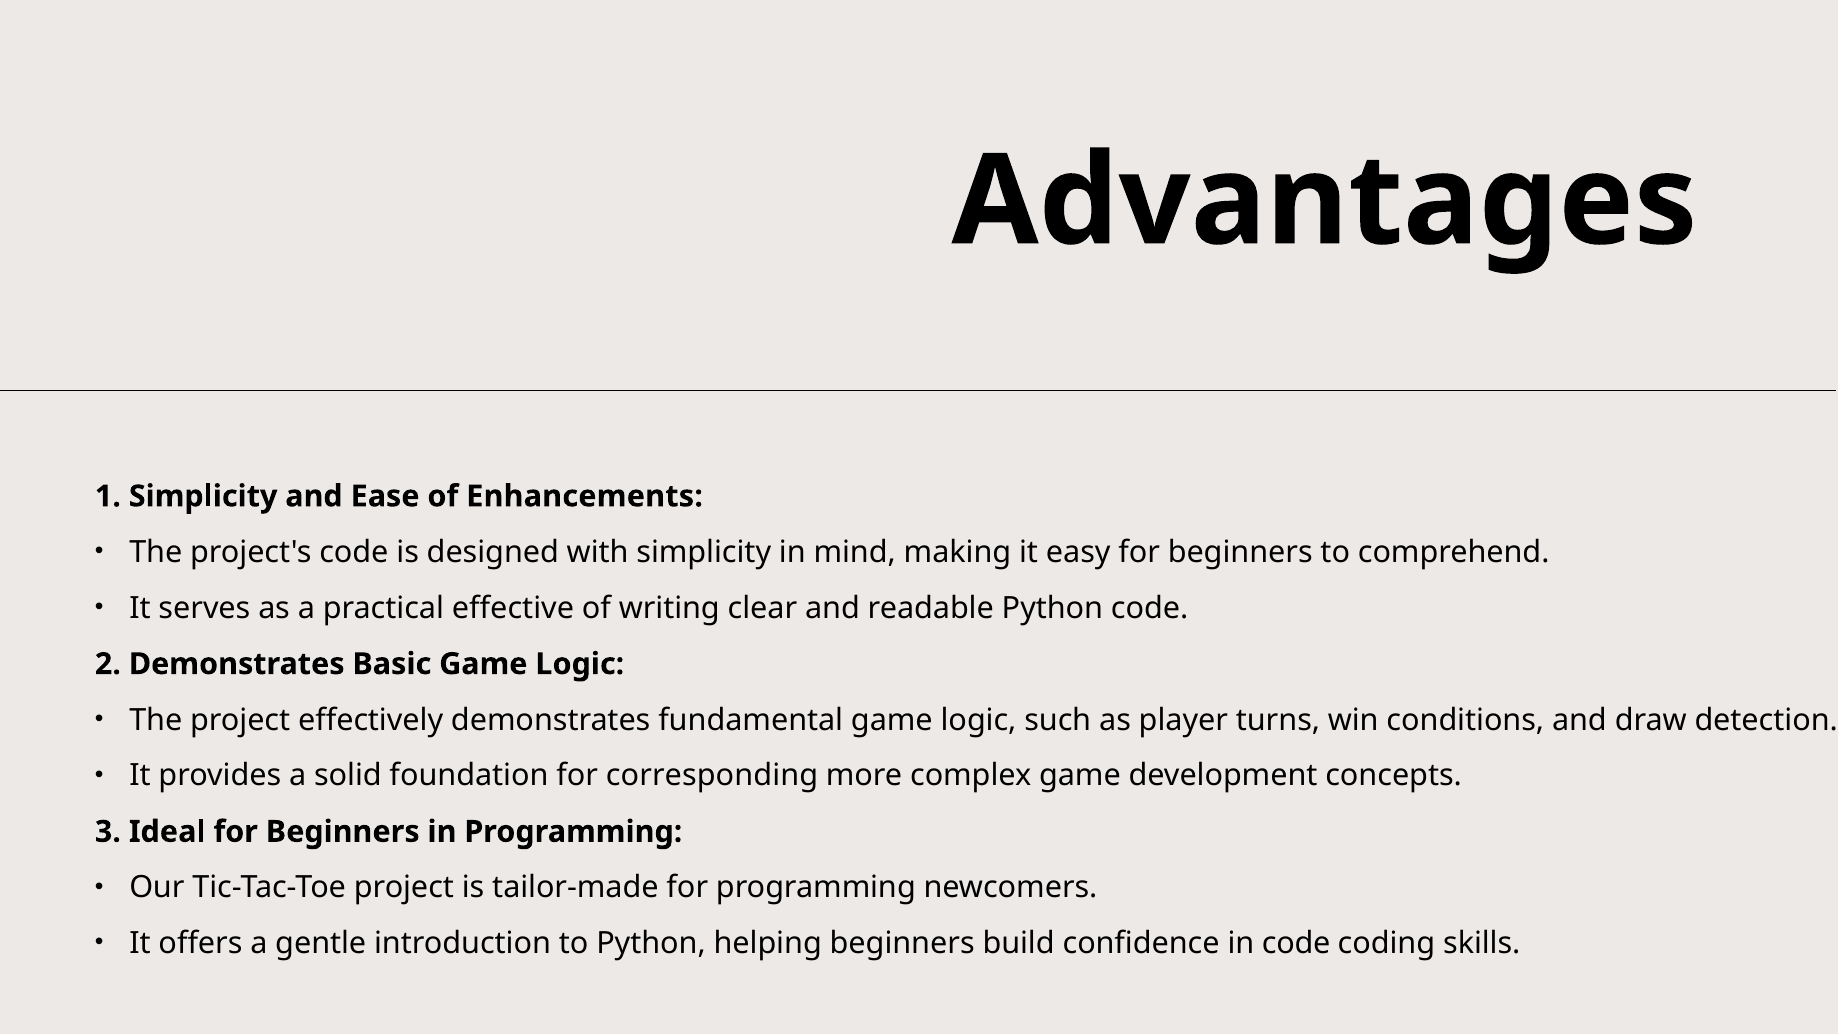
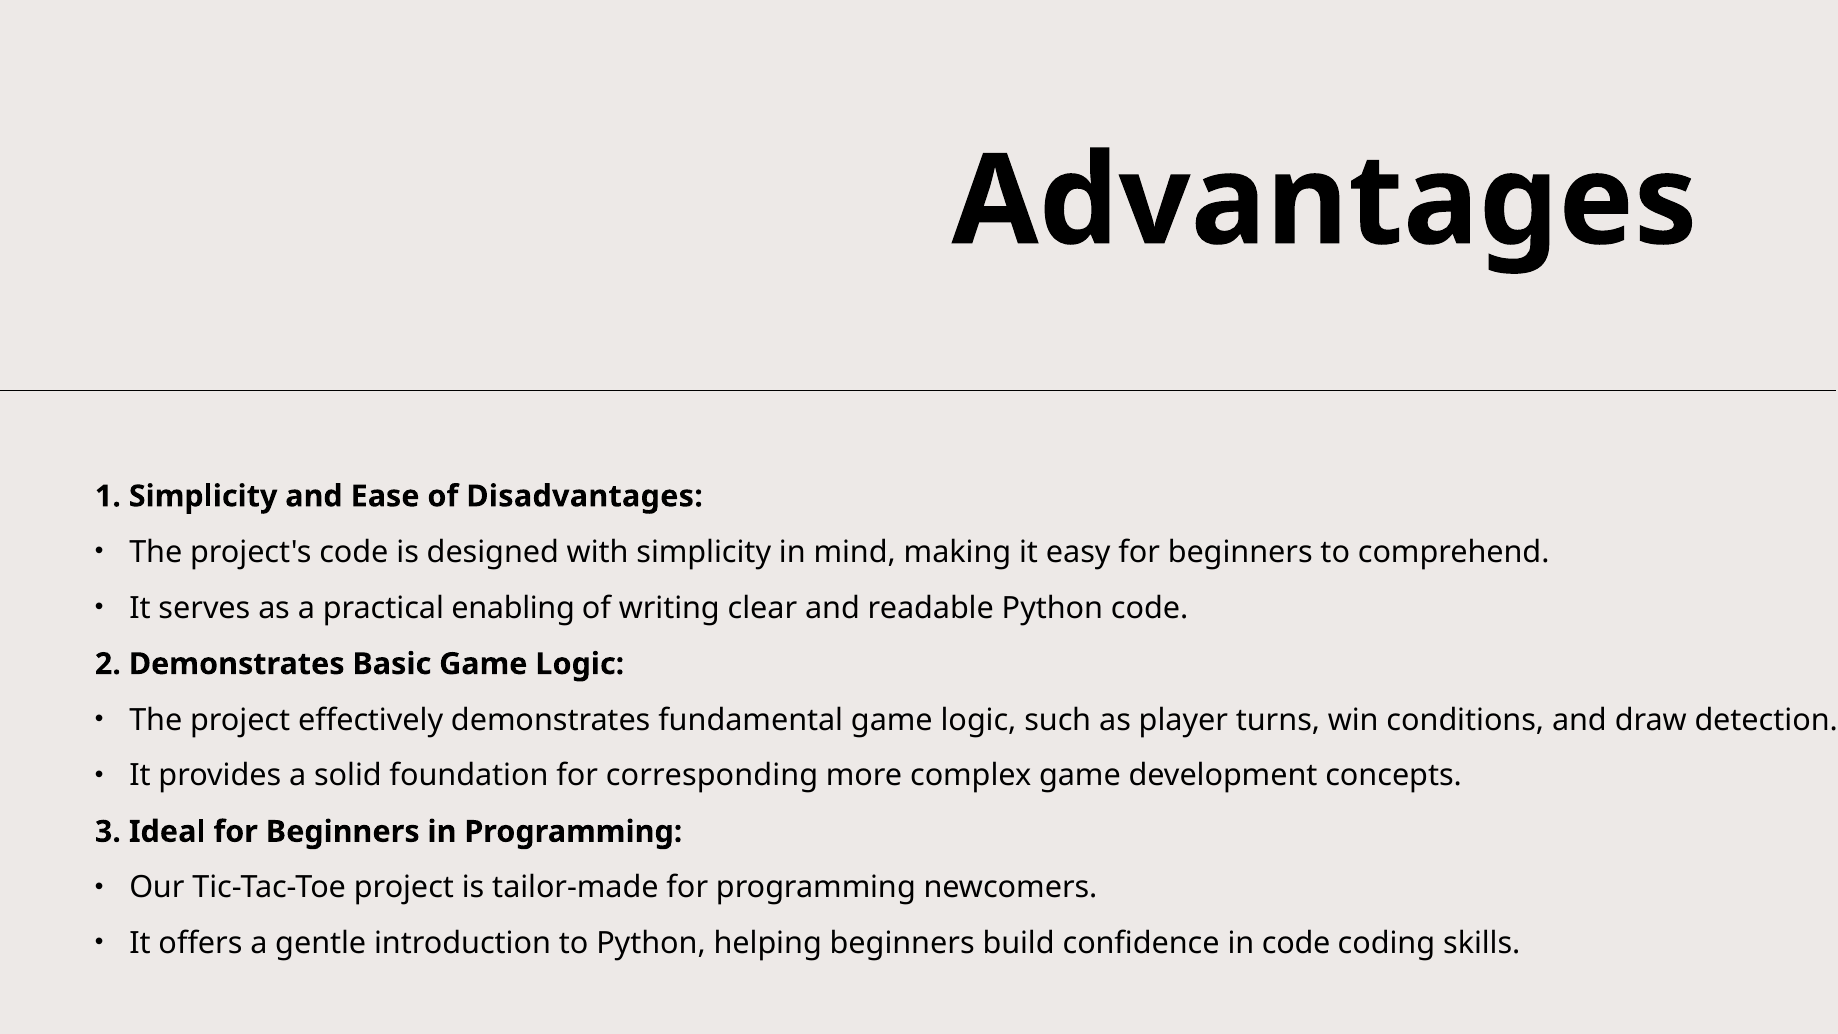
Enhancements: Enhancements -> Disadvantages (585, 496)
effective: effective -> enabling (513, 608)
